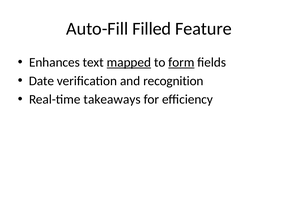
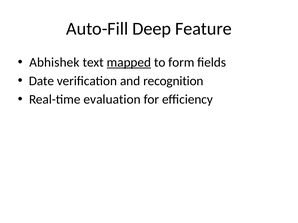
Filled: Filled -> Deep (152, 29)
Enhances: Enhances -> Abhishek (54, 62)
form underline: present -> none (181, 62)
takeaways: takeaways -> evaluation (112, 100)
